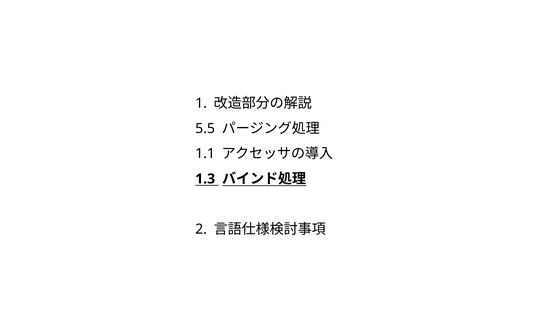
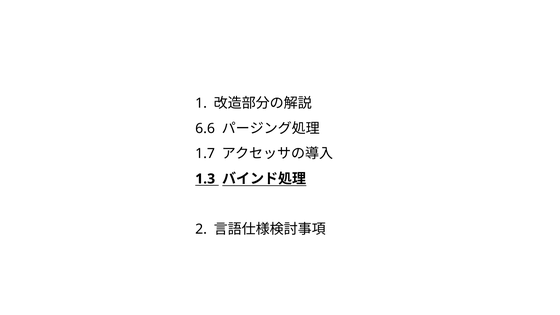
5.5: 5.5 -> 6.6 (205, 128)
1.1: 1.1 -> 1.7 (205, 154)
